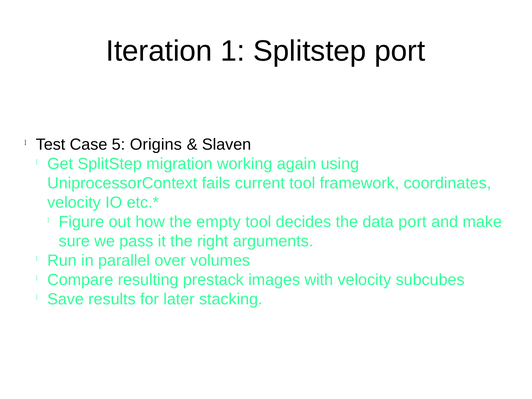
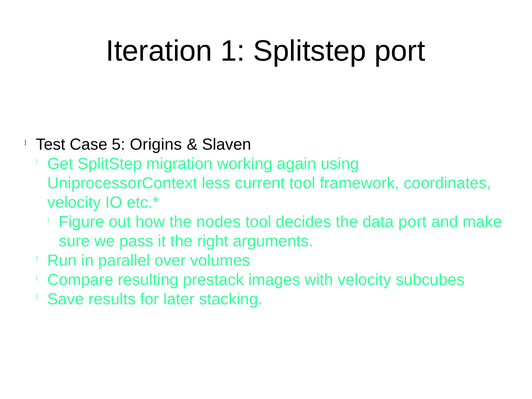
fails: fails -> less (216, 183)
empty: empty -> nodes (218, 222)
